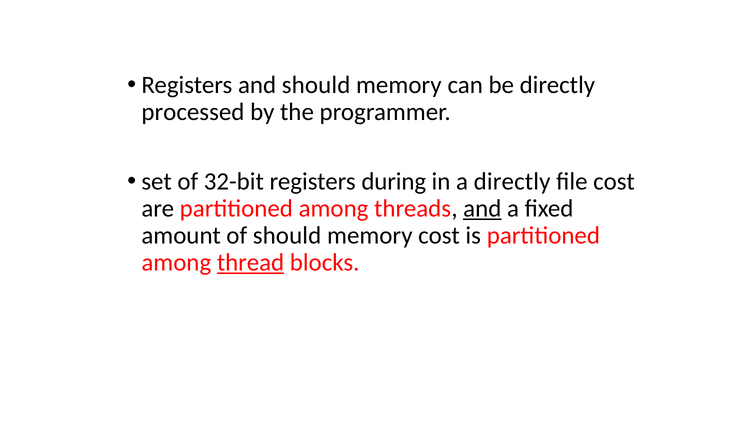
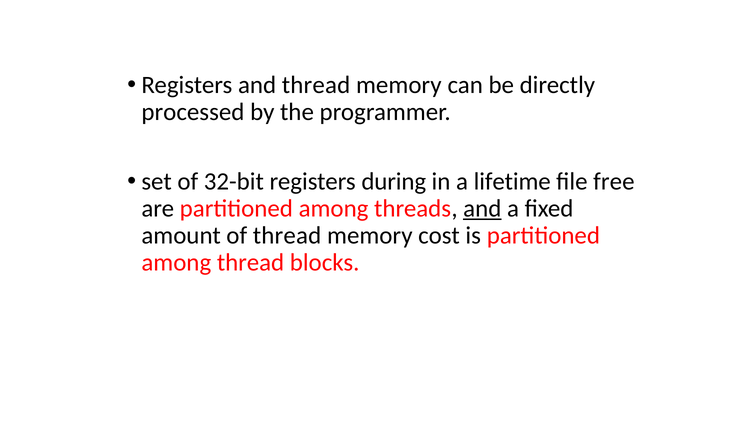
and should: should -> thread (316, 85)
a directly: directly -> lifetime (512, 182)
file cost: cost -> free (614, 182)
of should: should -> thread (287, 235)
thread underline: present -> none (251, 262)
